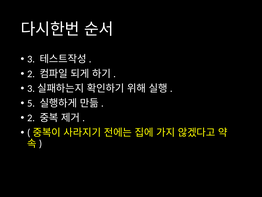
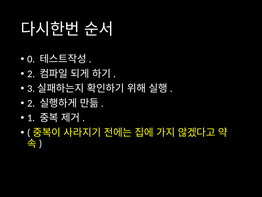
3: 3 -> 0 (31, 59)
5: 5 -> 2 (31, 103)
2: 2 -> 1 (31, 118)
